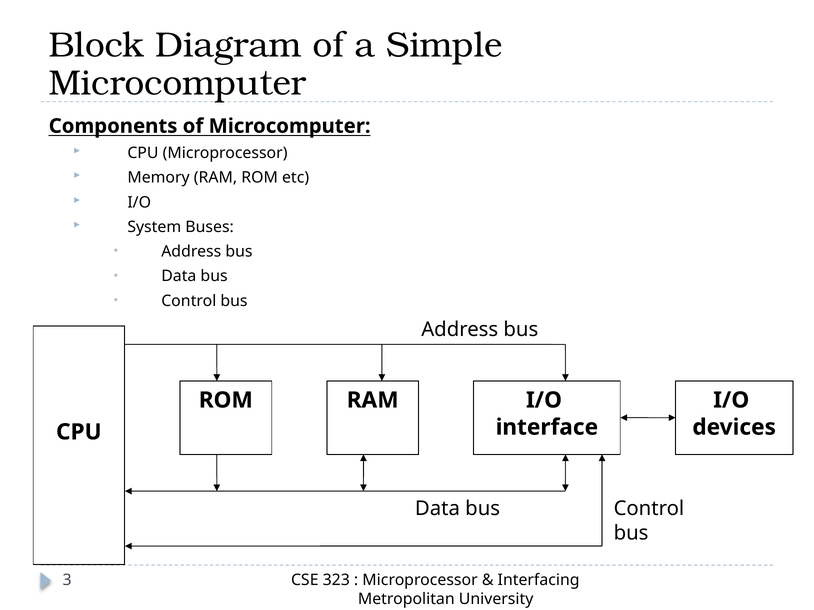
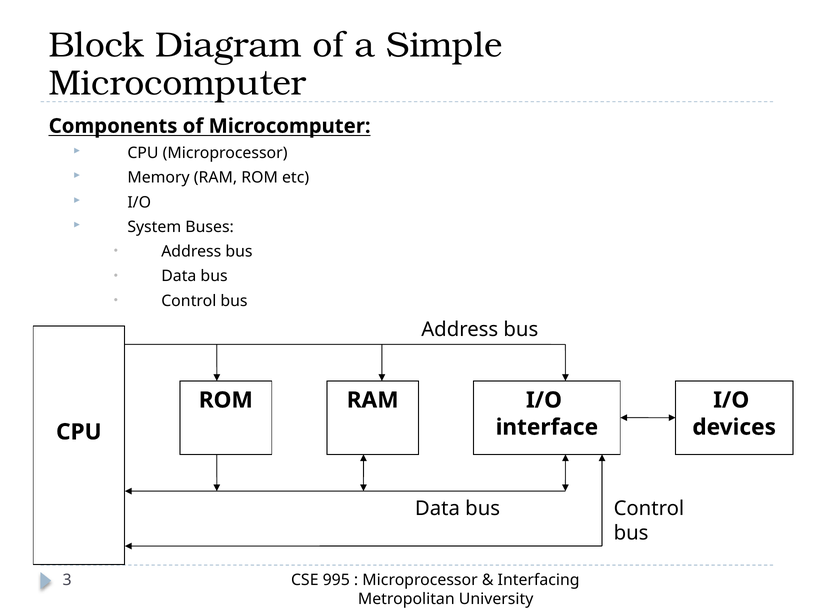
323: 323 -> 995 (336, 580)
